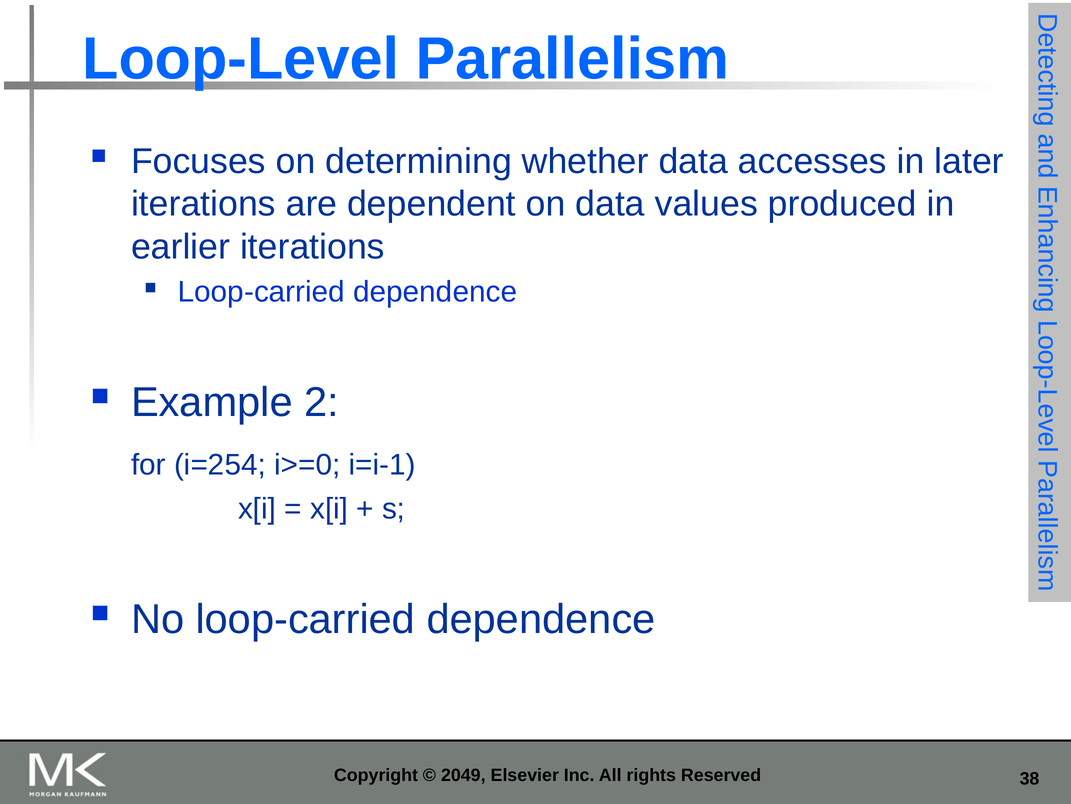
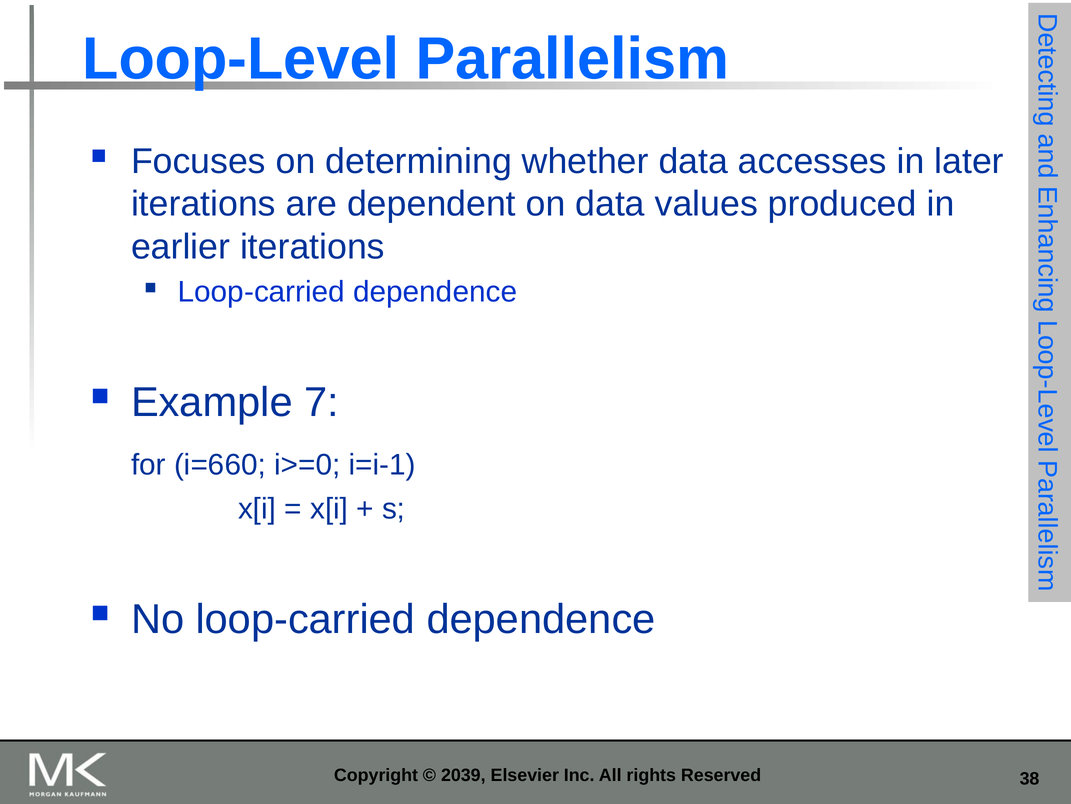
2: 2 -> 7 (322, 402)
i=254: i=254 -> i=660 (220, 464)
2049: 2049 -> 2039 (463, 775)
